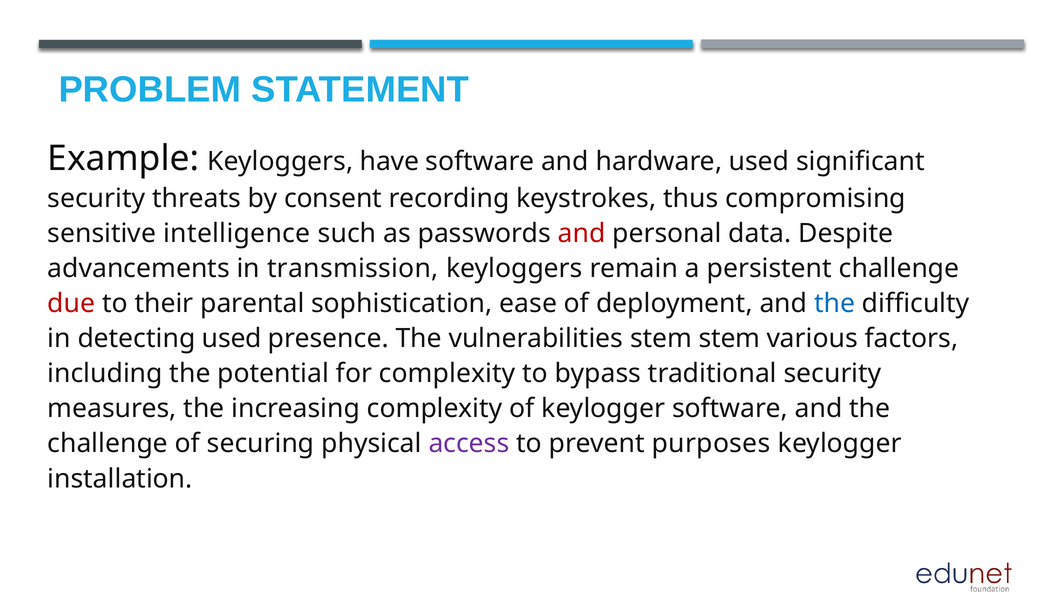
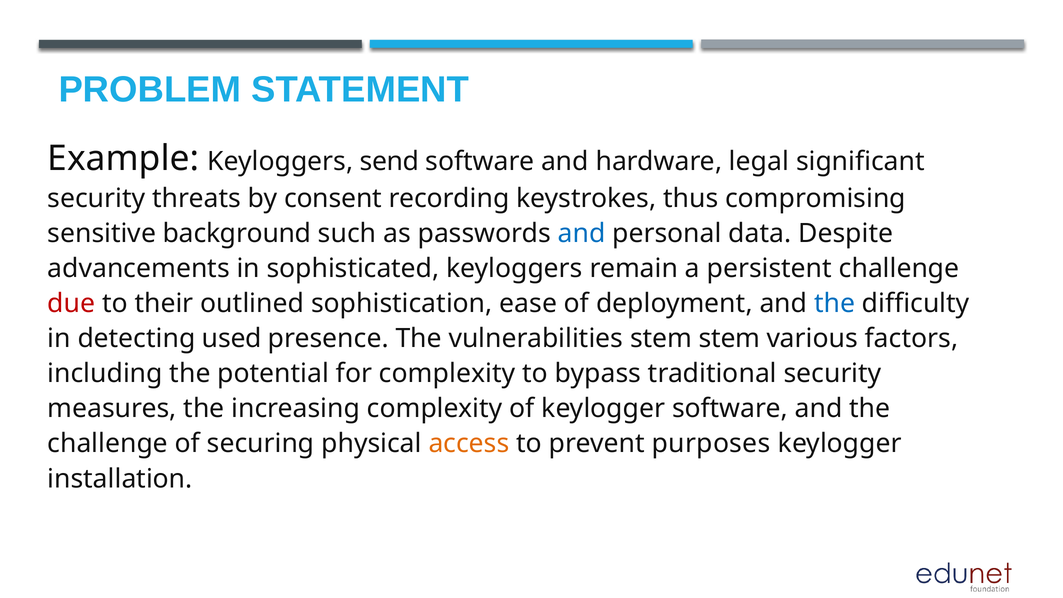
have: have -> send (389, 161)
hardware used: used -> legal (759, 161)
intelligence: intelligence -> background (237, 233)
and colour: red -> blue (582, 233)
transmission: transmission -> sophisticated (353, 268)
parental: parental -> outlined (252, 303)
access colour: purple -> orange (469, 444)
